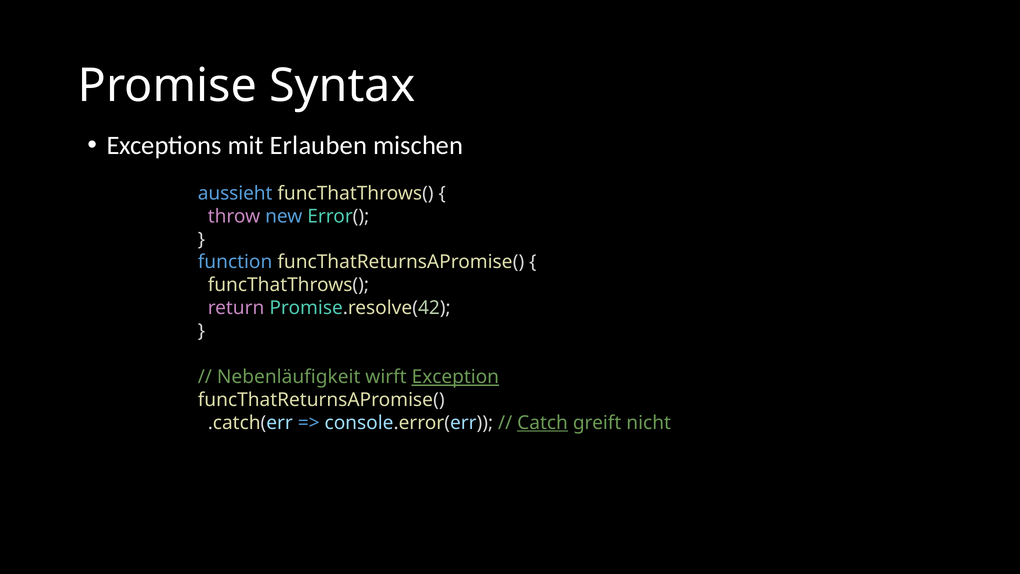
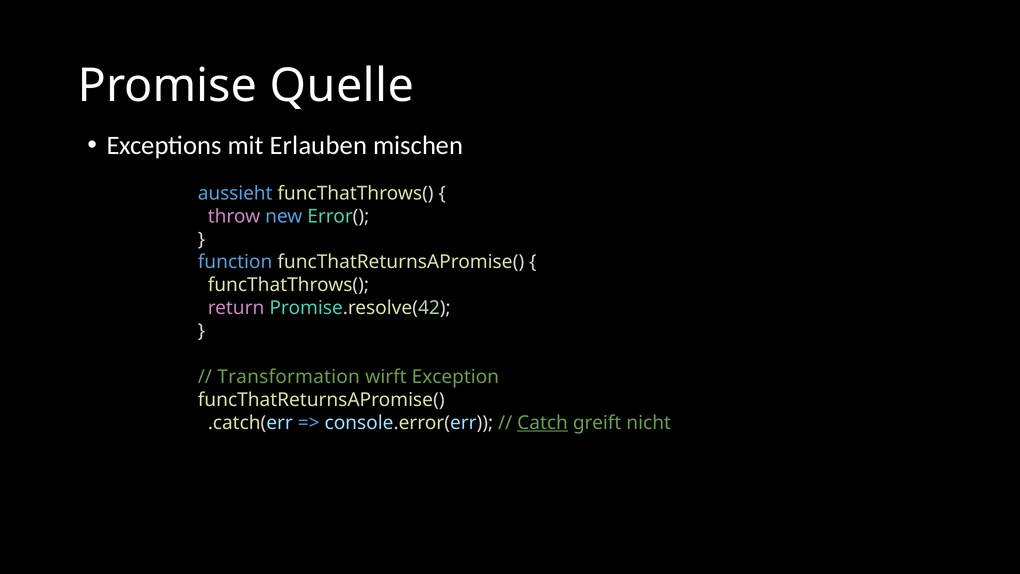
Syntax: Syntax -> Quelle (342, 86)
Nebenläufigkeit: Nebenläufigkeit -> Transformation (289, 377)
Exception underline: present -> none (455, 377)
